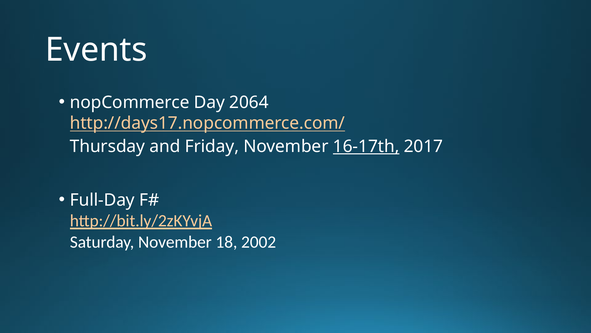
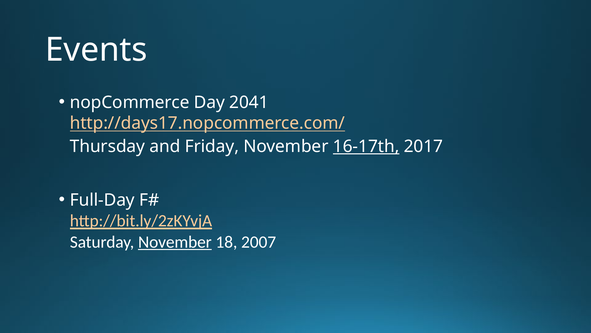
2064: 2064 -> 2041 (249, 102)
November underline: none -> present (175, 242)
2002: 2002 -> 2007 (259, 242)
